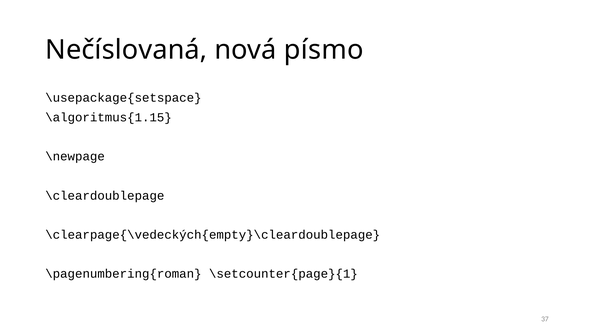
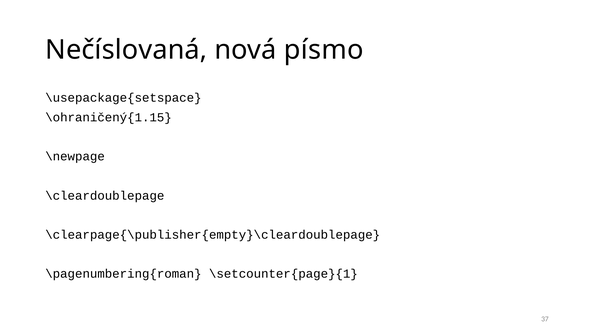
\algoritmus{1.15: \algoritmus{1.15 -> \ohraničený{1.15 (109, 117)
\clearpage{\vedeckých{empty}\cleardoublepage: \clearpage{\vedeckých{empty}\cleardoublepage -> \clearpage{\publisher{empty}\cleardoublepage (213, 235)
